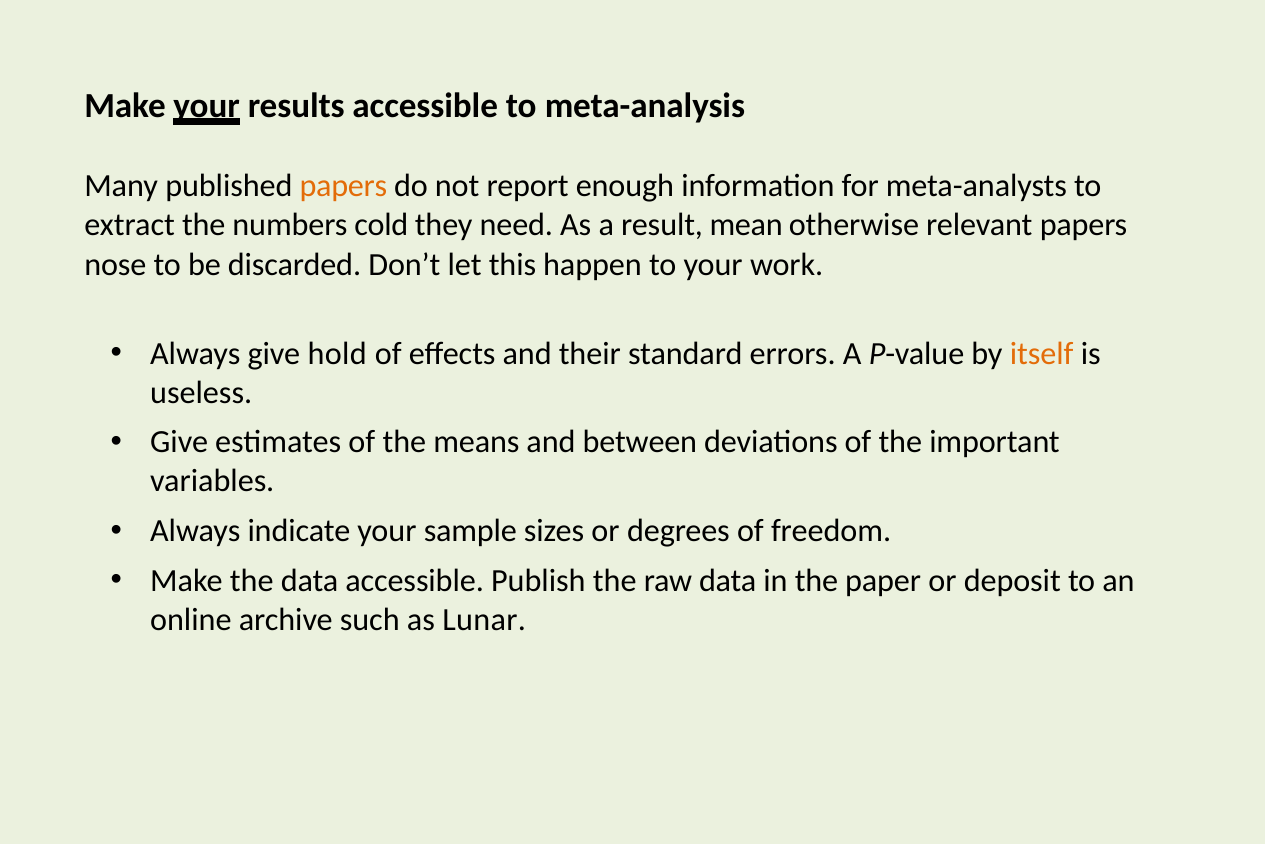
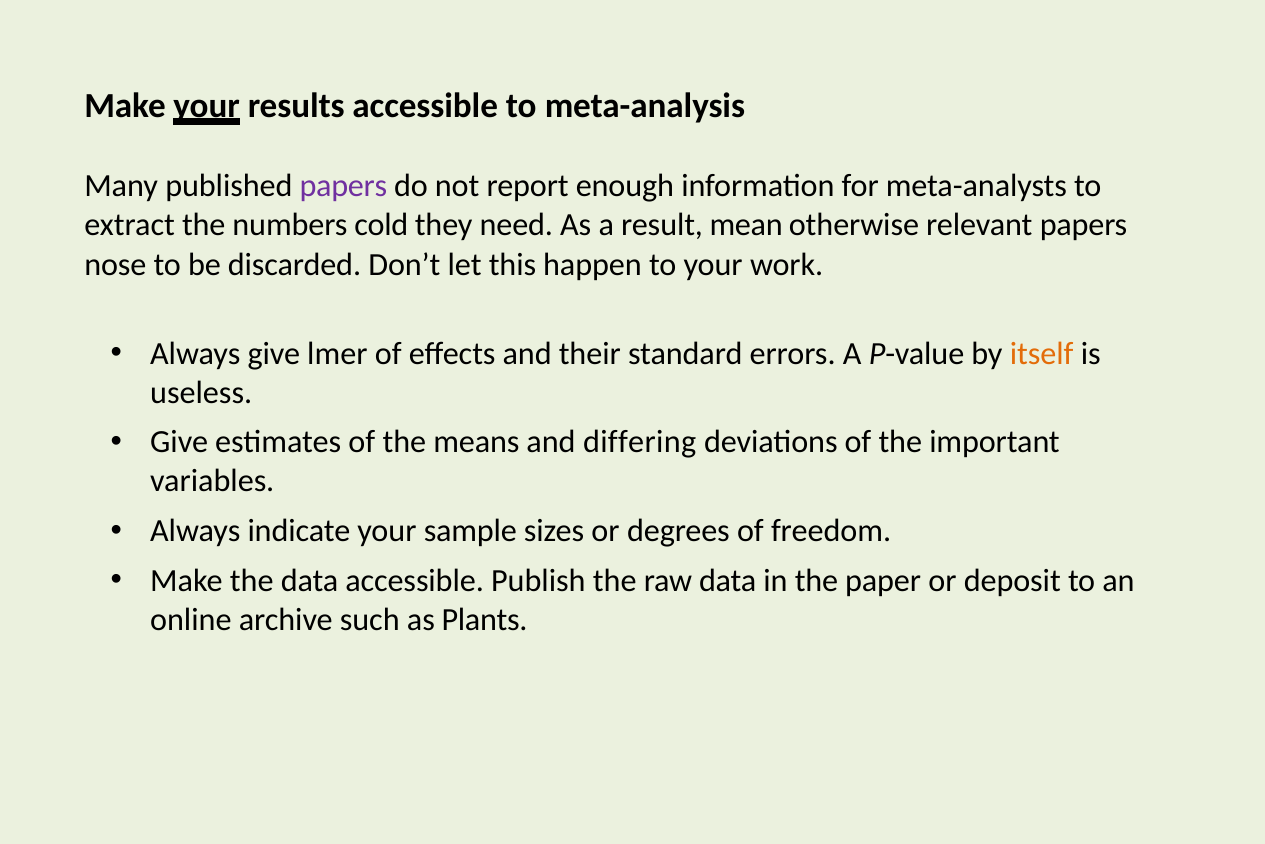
papers colour: orange -> purple (343, 186)
hold: hold -> lmer (337, 353)
between: between -> differing (640, 442)
Lunar: Lunar -> Plants (485, 619)
